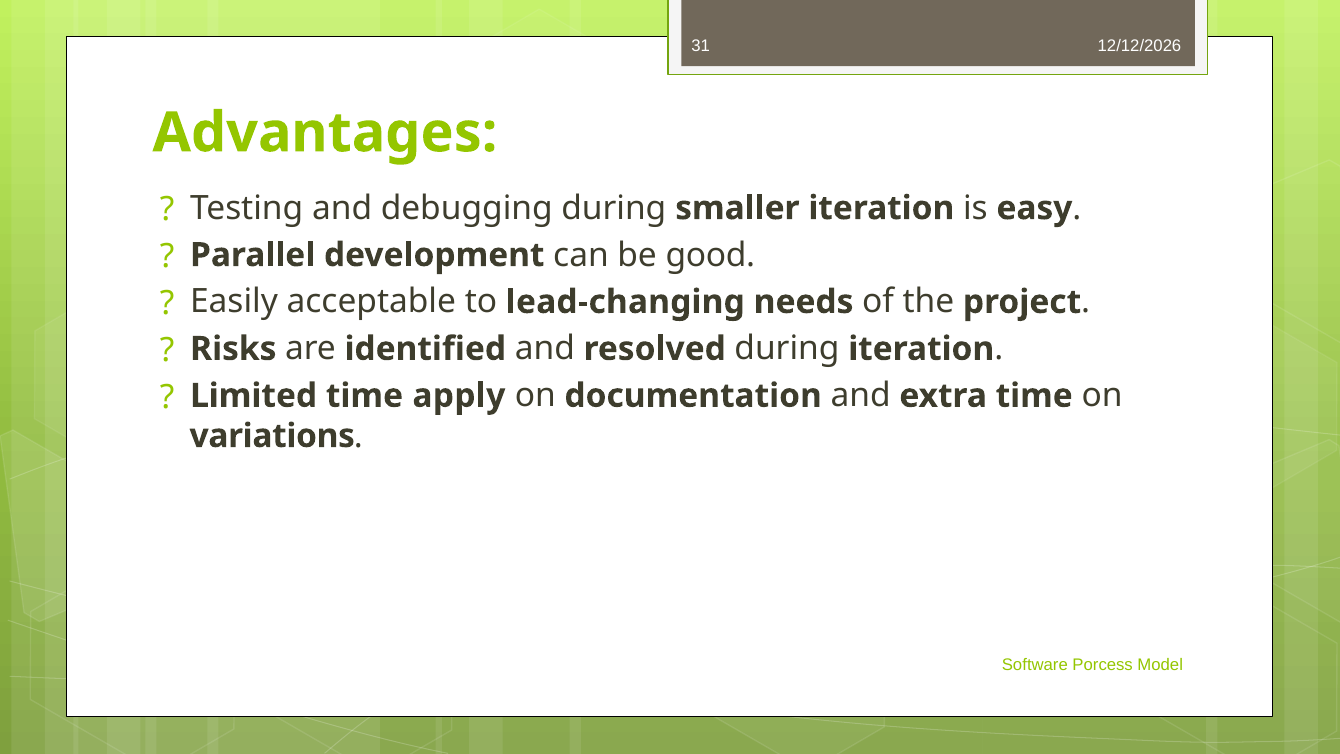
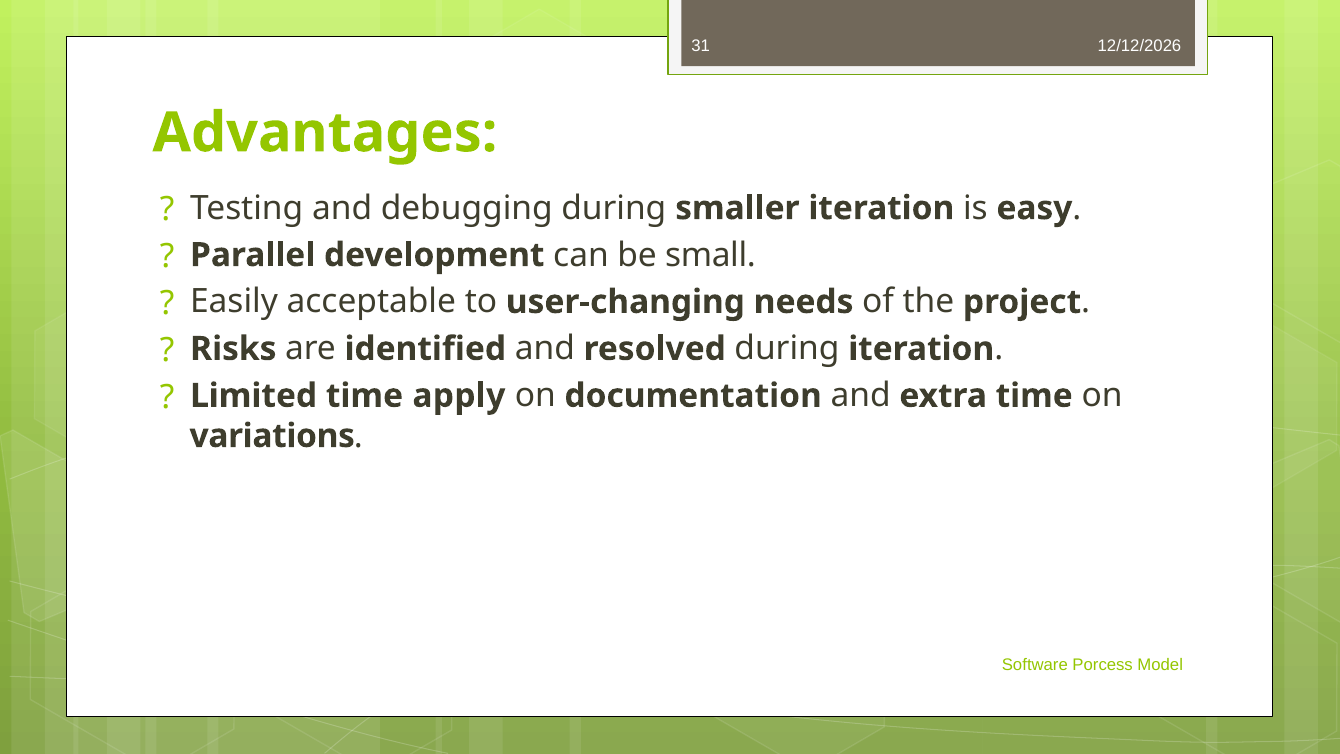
good: good -> small (710, 255)
lead-changing: lead-changing -> user-changing (625, 302)
